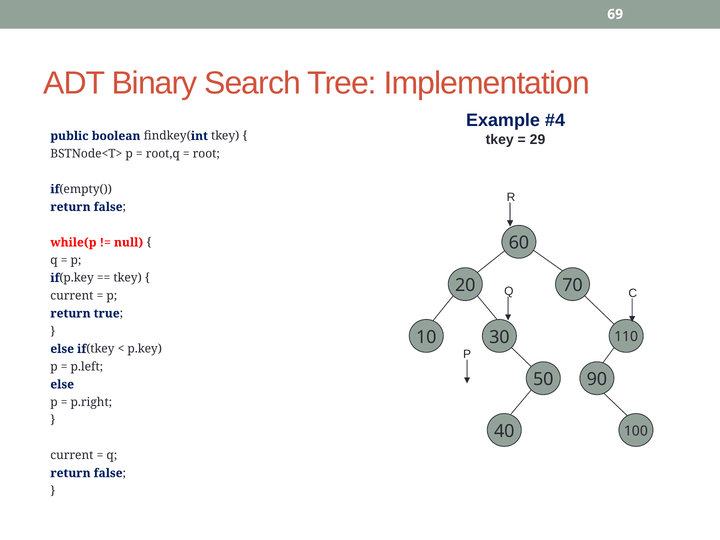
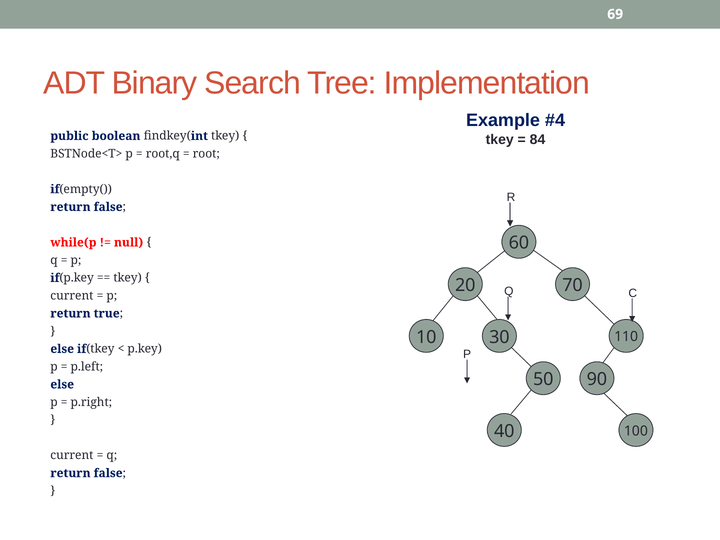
29: 29 -> 84 (538, 139)
